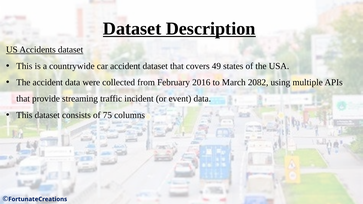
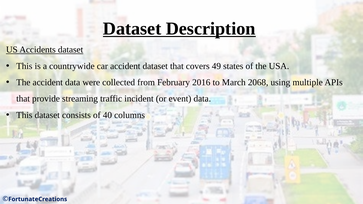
2082: 2082 -> 2068 (258, 82)
75: 75 -> 40 (107, 115)
